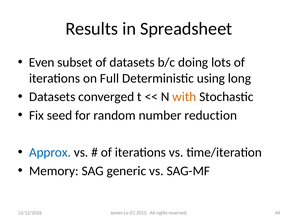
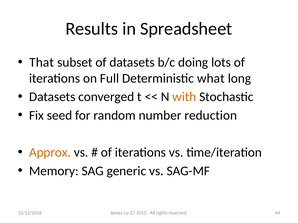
Even: Even -> That (42, 63)
using: using -> what (211, 78)
Approx colour: blue -> orange (50, 153)
